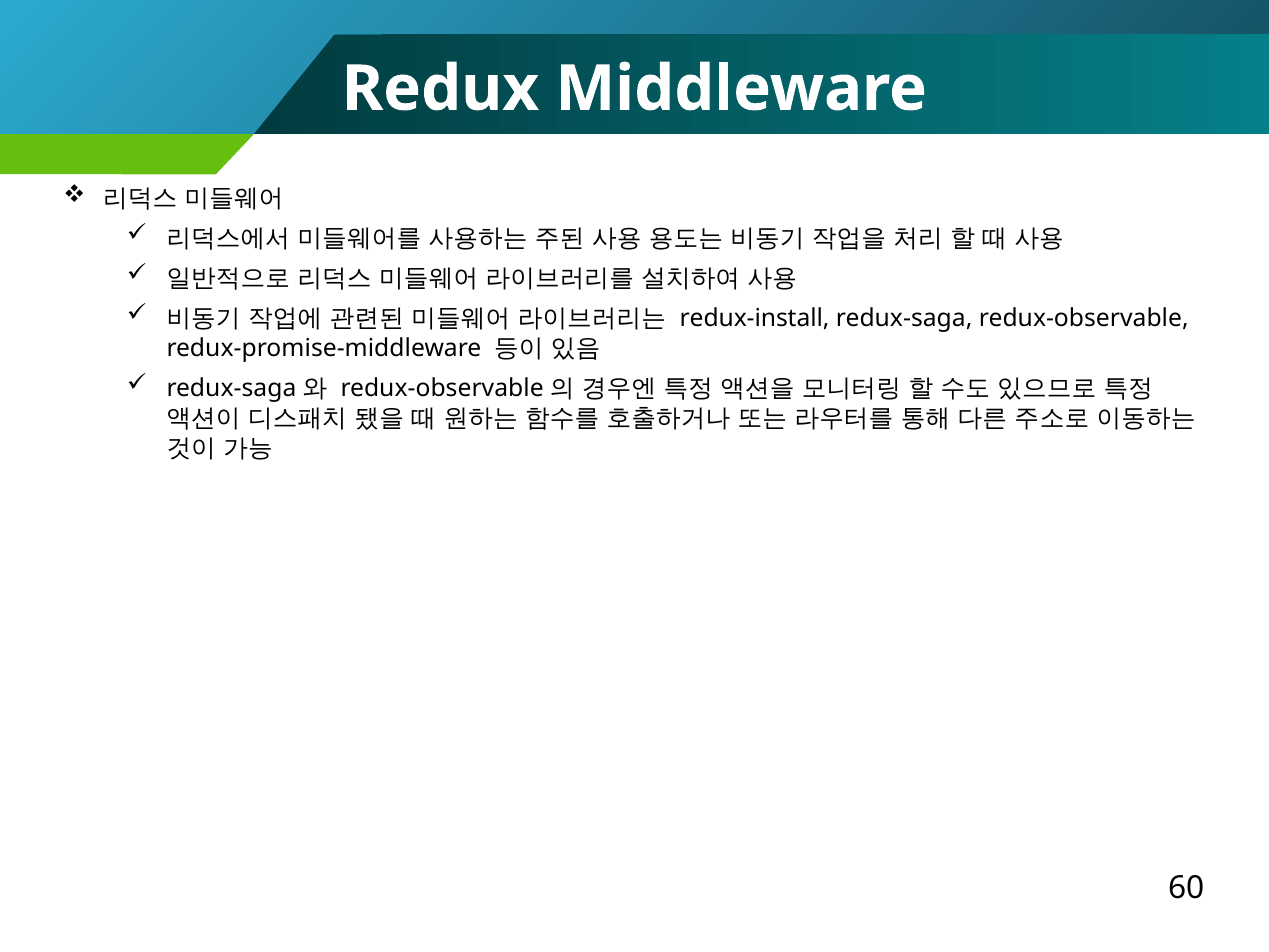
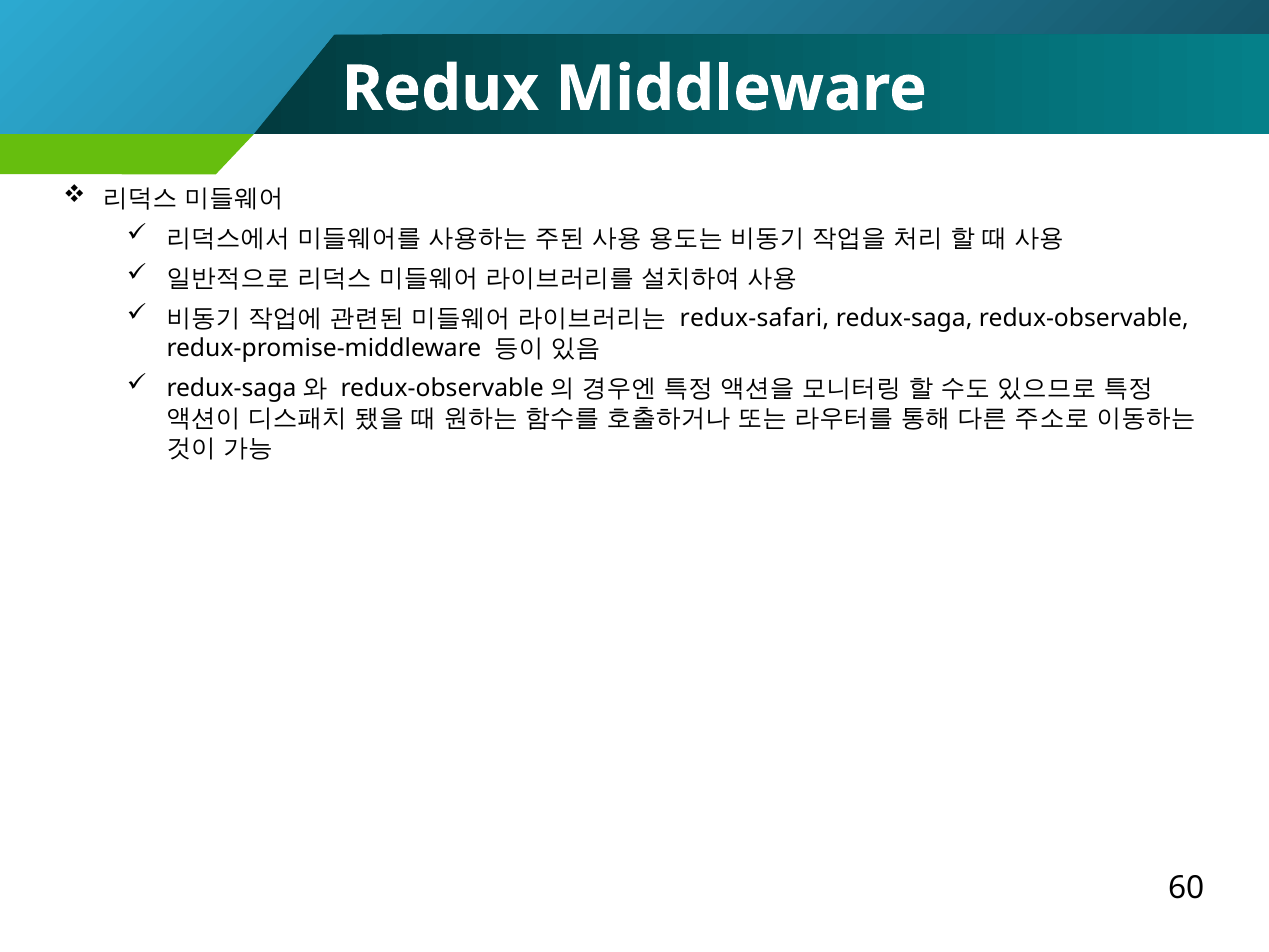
redux-install: redux-install -> redux-safari (754, 319)
